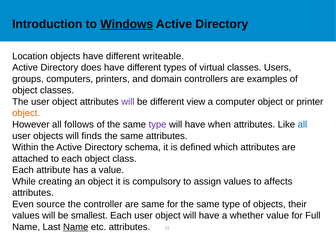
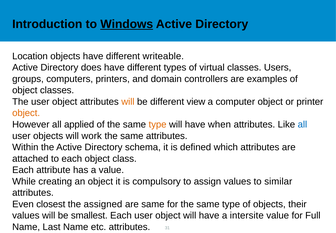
will colour: purple -> orange (128, 102)
follows: follows -> applied (79, 124)
type colour: purple -> orange (158, 124)
finds: finds -> work (92, 136)
affects: affects -> similar (278, 181)
source: source -> closest (51, 204)
controller: controller -> assigned (103, 204)
whether: whether -> intersite (247, 215)
Name underline: present -> none (76, 227)
